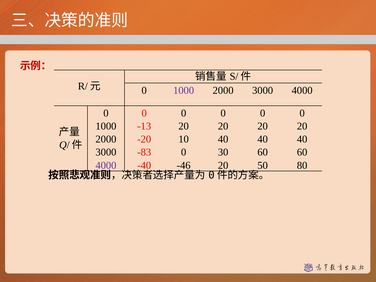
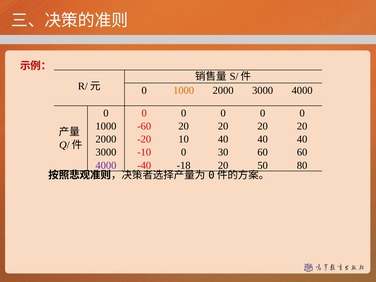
1000 colour: purple -> orange (184, 90)
-13: -13 -> -60 (144, 126)
-83: -83 -> -10 (144, 152)
-46: -46 -> -18 (184, 165)
